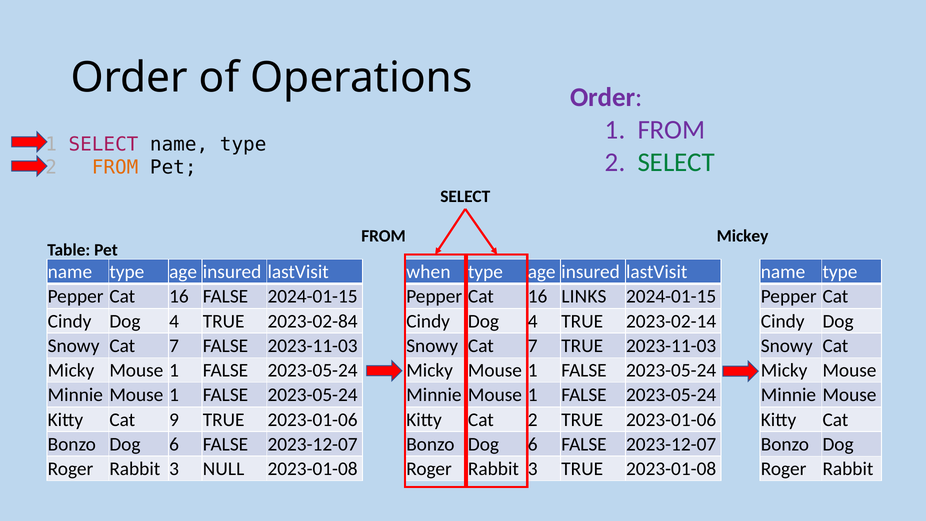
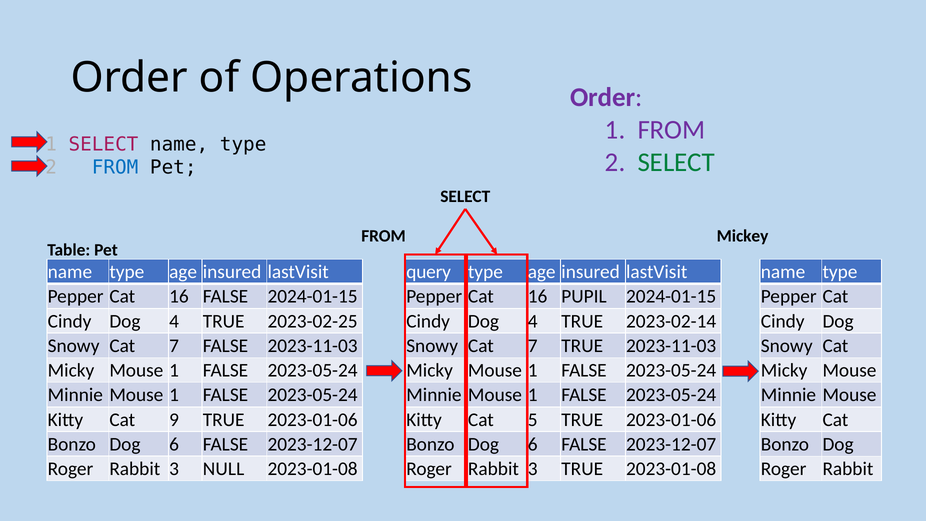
FROM colour: orange -> blue (115, 167)
when: when -> query (429, 272)
LINKS: LINKS -> PUPIL (584, 297)
2023-02-84: 2023-02-84 -> 2023-02-25 (313, 321)
Cat 2: 2 -> 5 (533, 420)
